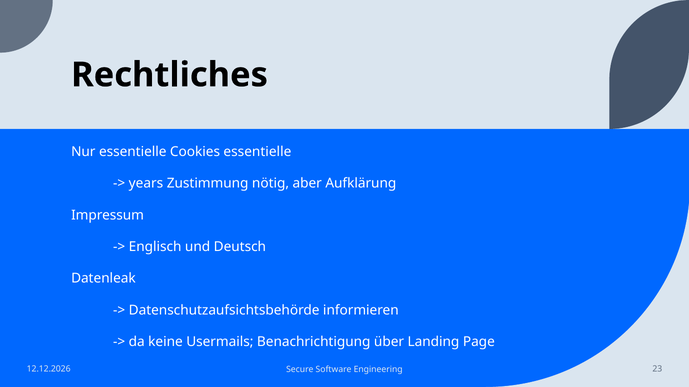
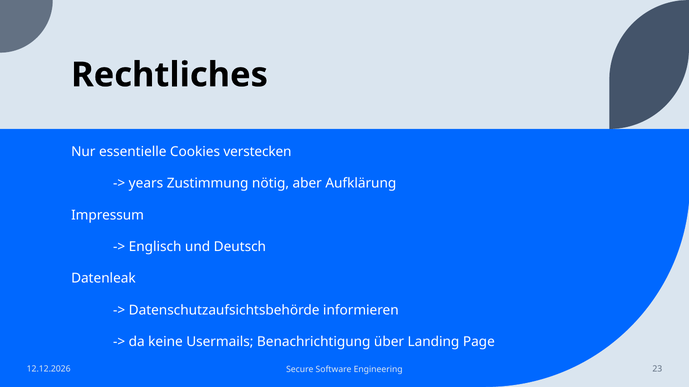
Cookies essentielle: essentielle -> verstecken (257, 152)
